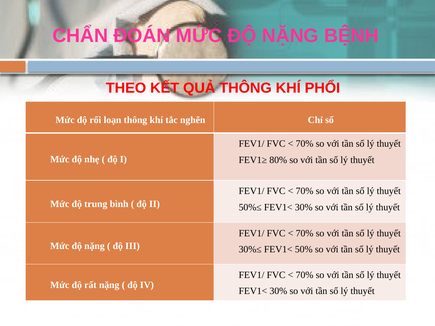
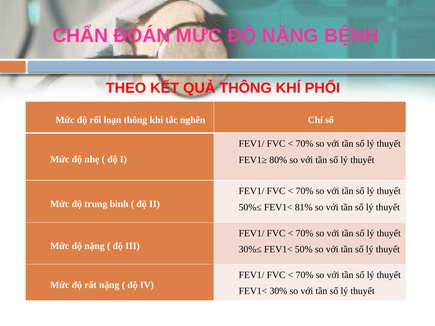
50%≤ FEV1< 30%: 30% -> 81% (304, 207)
